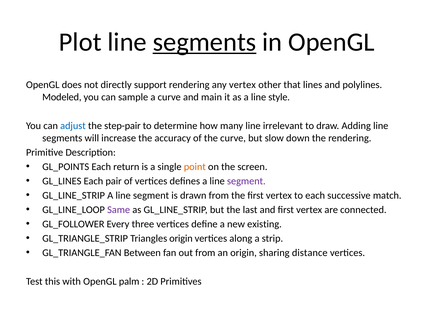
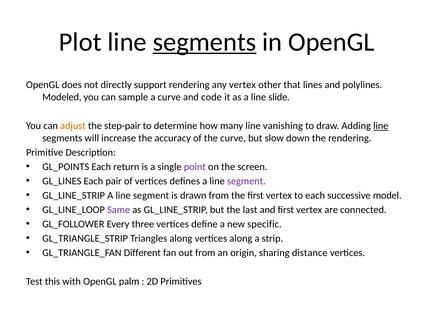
main: main -> code (212, 97)
style: style -> slide (279, 97)
adjust colour: blue -> orange (73, 126)
irrelevant: irrelevant -> vanishing (283, 126)
line underline: none -> present (381, 126)
point colour: orange -> purple (195, 167)
match: match -> model (387, 196)
existing: existing -> specific (264, 224)
Triangles origin: origin -> along (181, 239)
Between: Between -> Different (142, 253)
